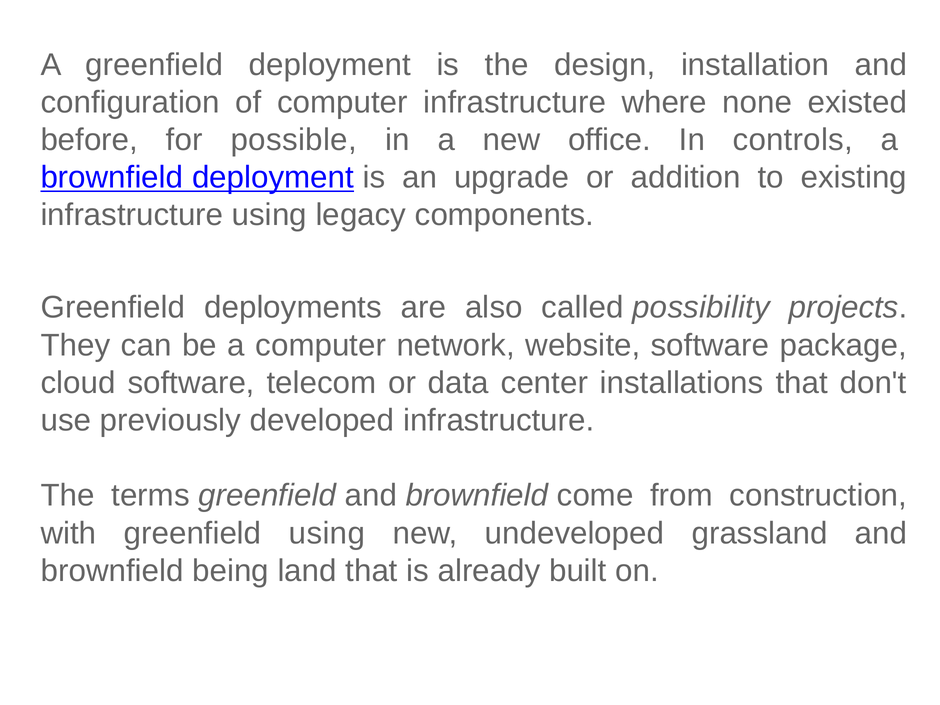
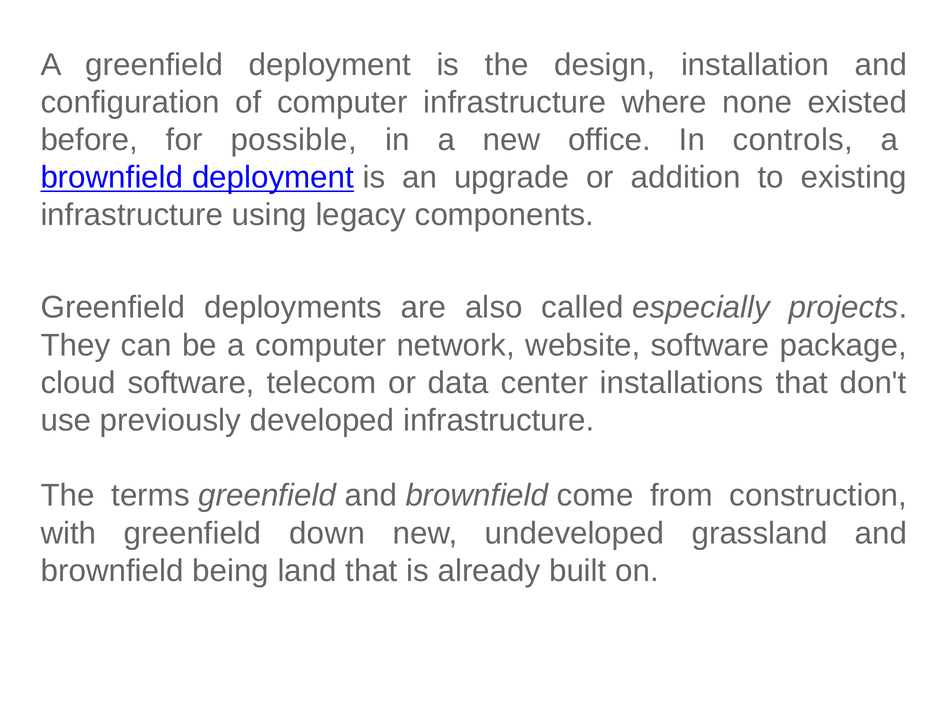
possibility: possibility -> especially (701, 308)
greenfield using: using -> down (327, 533)
